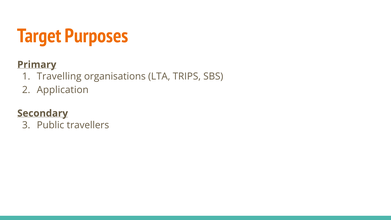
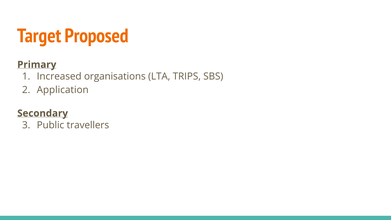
Purposes: Purposes -> Proposed (97, 36)
Travelling: Travelling -> Increased (59, 76)
